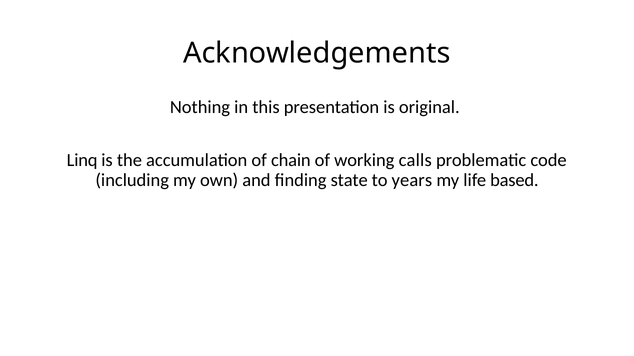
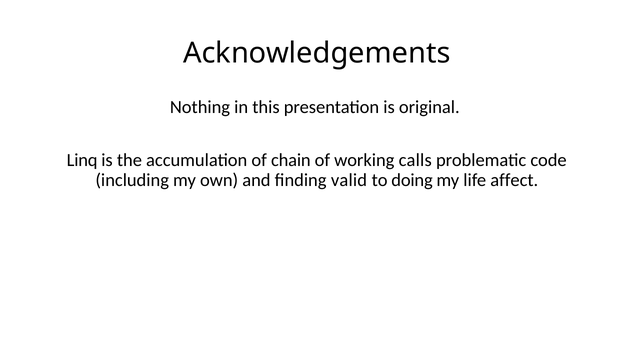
state: state -> valid (349, 180)
years: years -> doing (412, 180)
based: based -> affect (514, 180)
